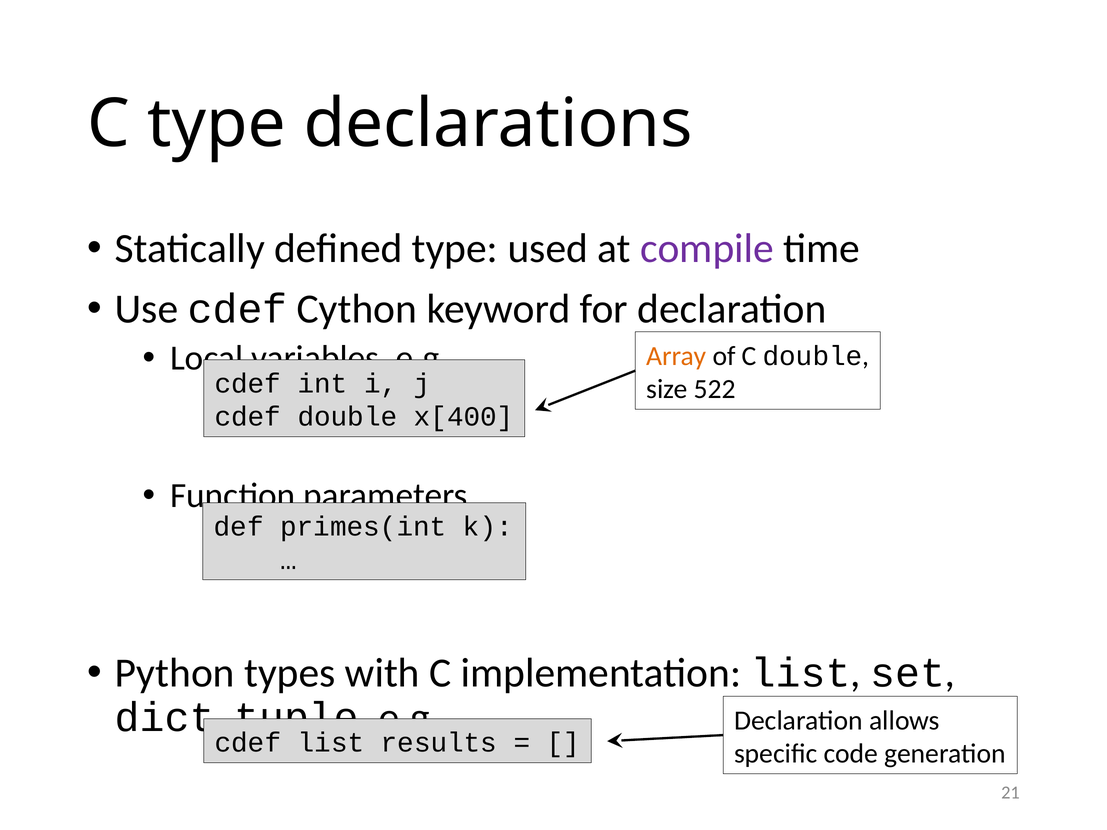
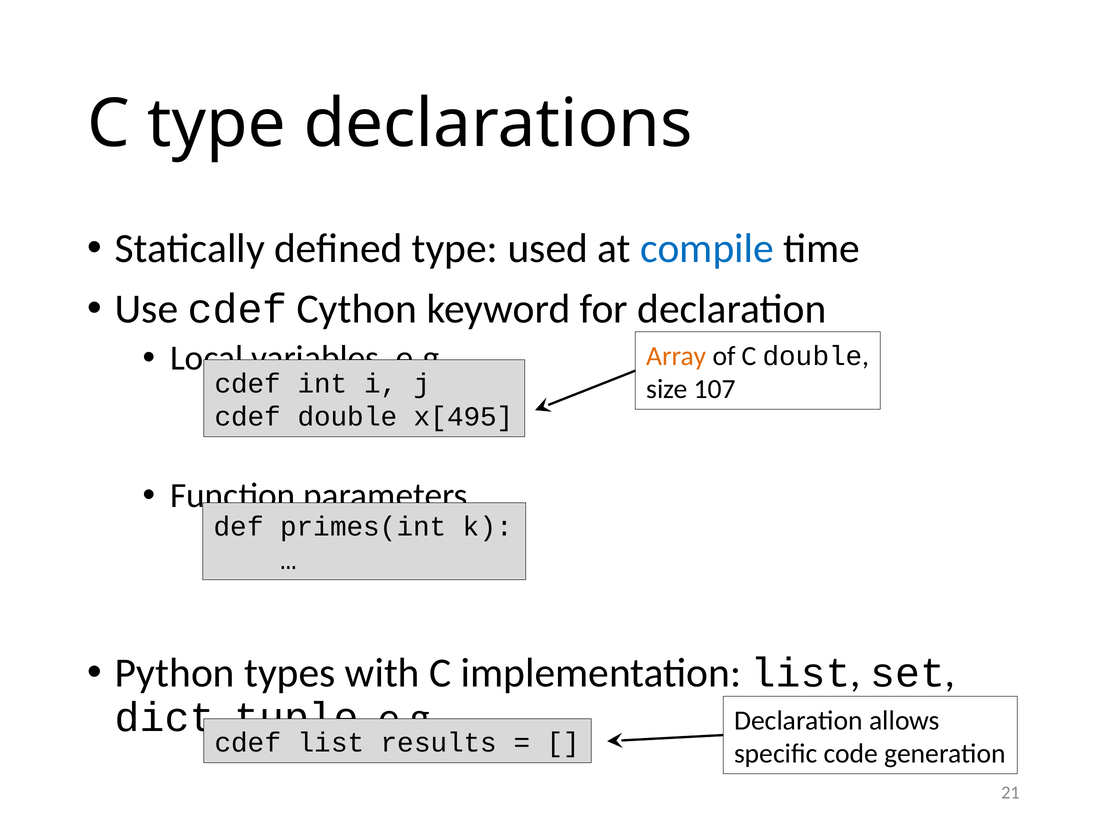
compile colour: purple -> blue (707, 249)
522: 522 -> 107 (715, 389)
x[400: x[400 -> x[495 (464, 417)
